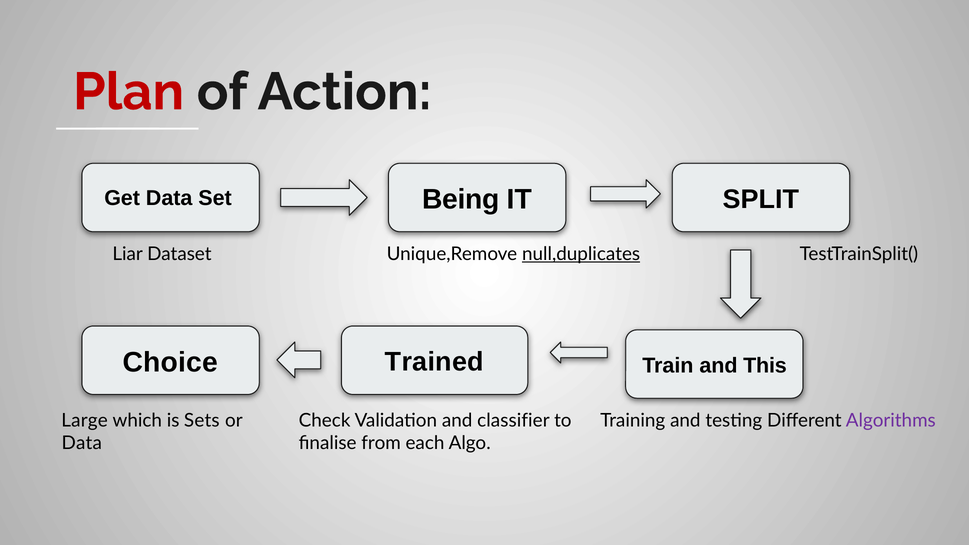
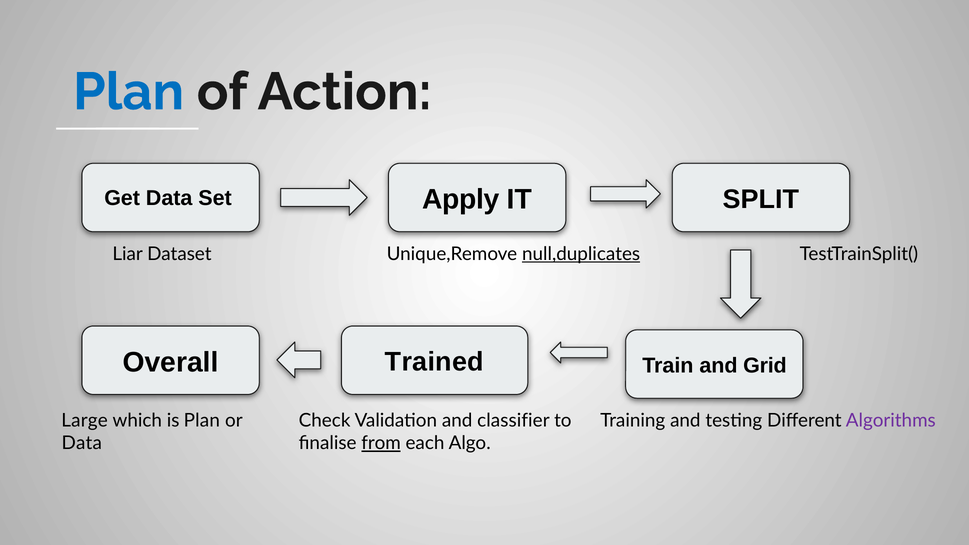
Plan colour: red -> blue (129, 92)
Being: Being -> Apply (461, 200)
Choice: Choice -> Overall (171, 362)
This: This -> Grid (765, 366)
is Sets: Sets -> Plan (202, 421)
from underline: none -> present (381, 443)
